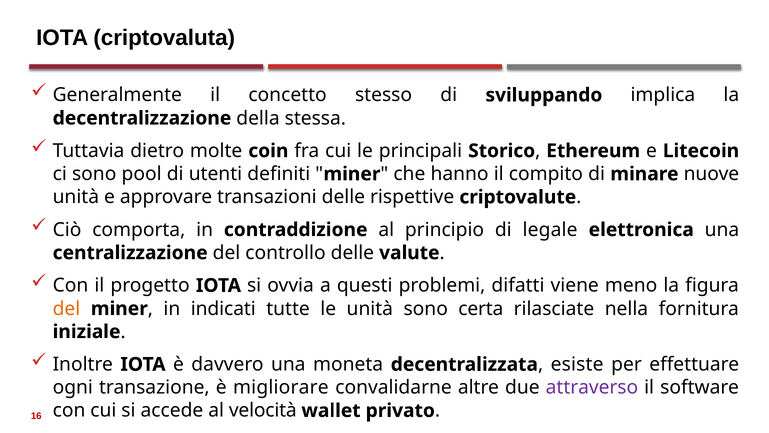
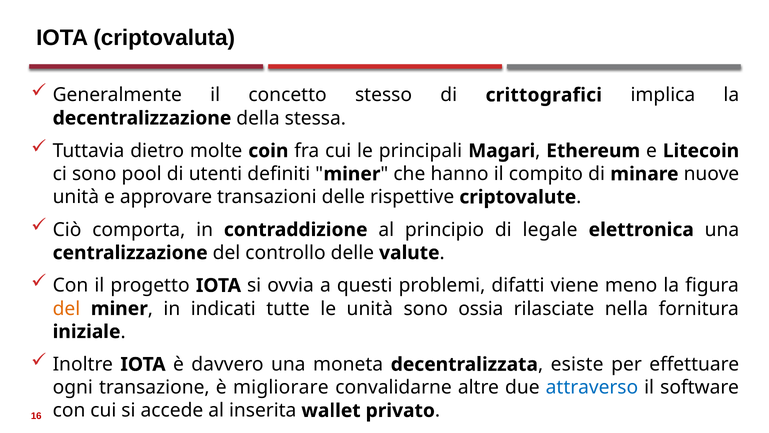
sviluppando: sviluppando -> crittografici (544, 95)
Storico: Storico -> Magari (502, 151)
certa: certa -> ossia (481, 308)
attraverso colour: purple -> blue (592, 387)
velocità: velocità -> inserita (263, 410)
